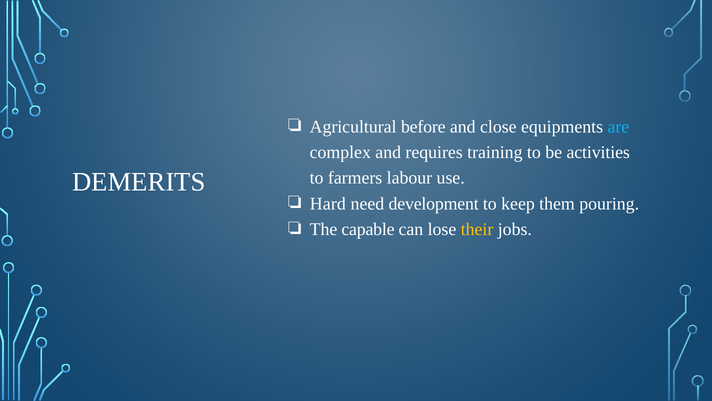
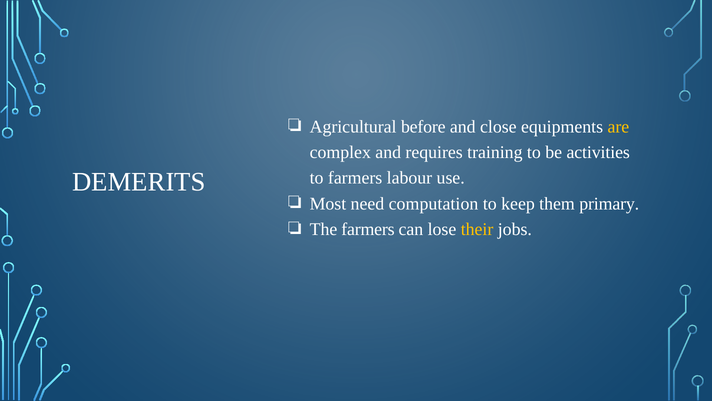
are colour: light blue -> yellow (618, 127)
Hard: Hard -> Most (328, 203)
development: development -> computation (434, 203)
pouring: pouring -> primary (609, 203)
The capable: capable -> farmers (368, 229)
